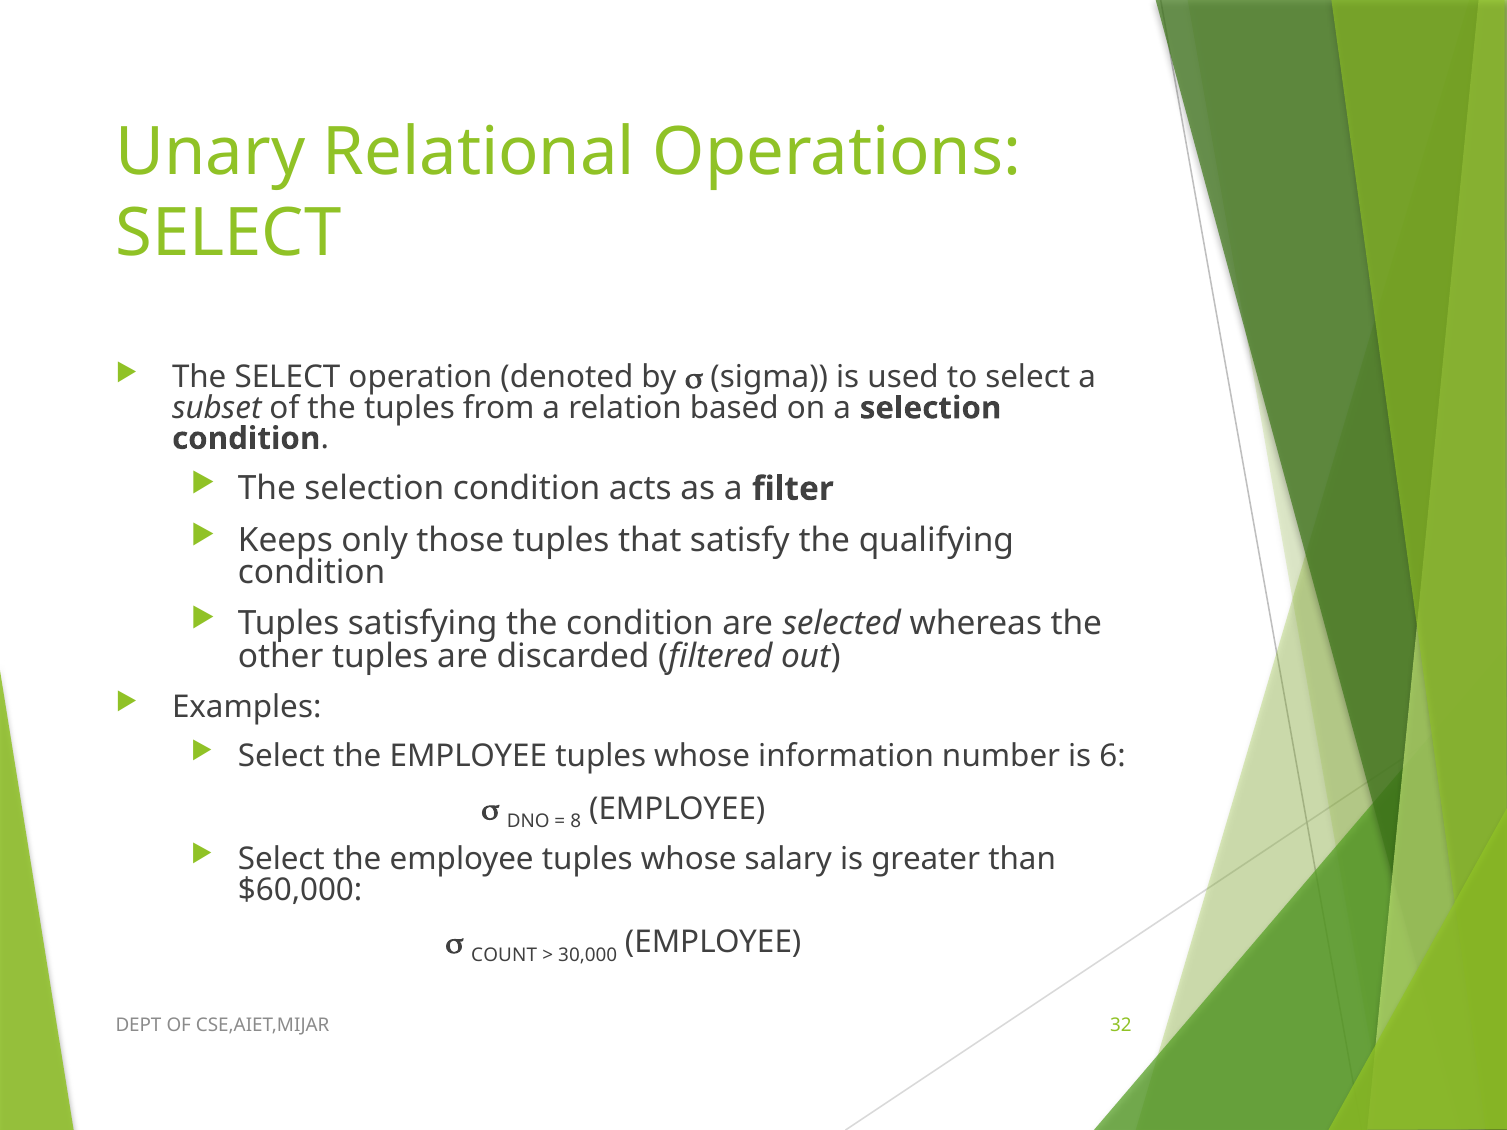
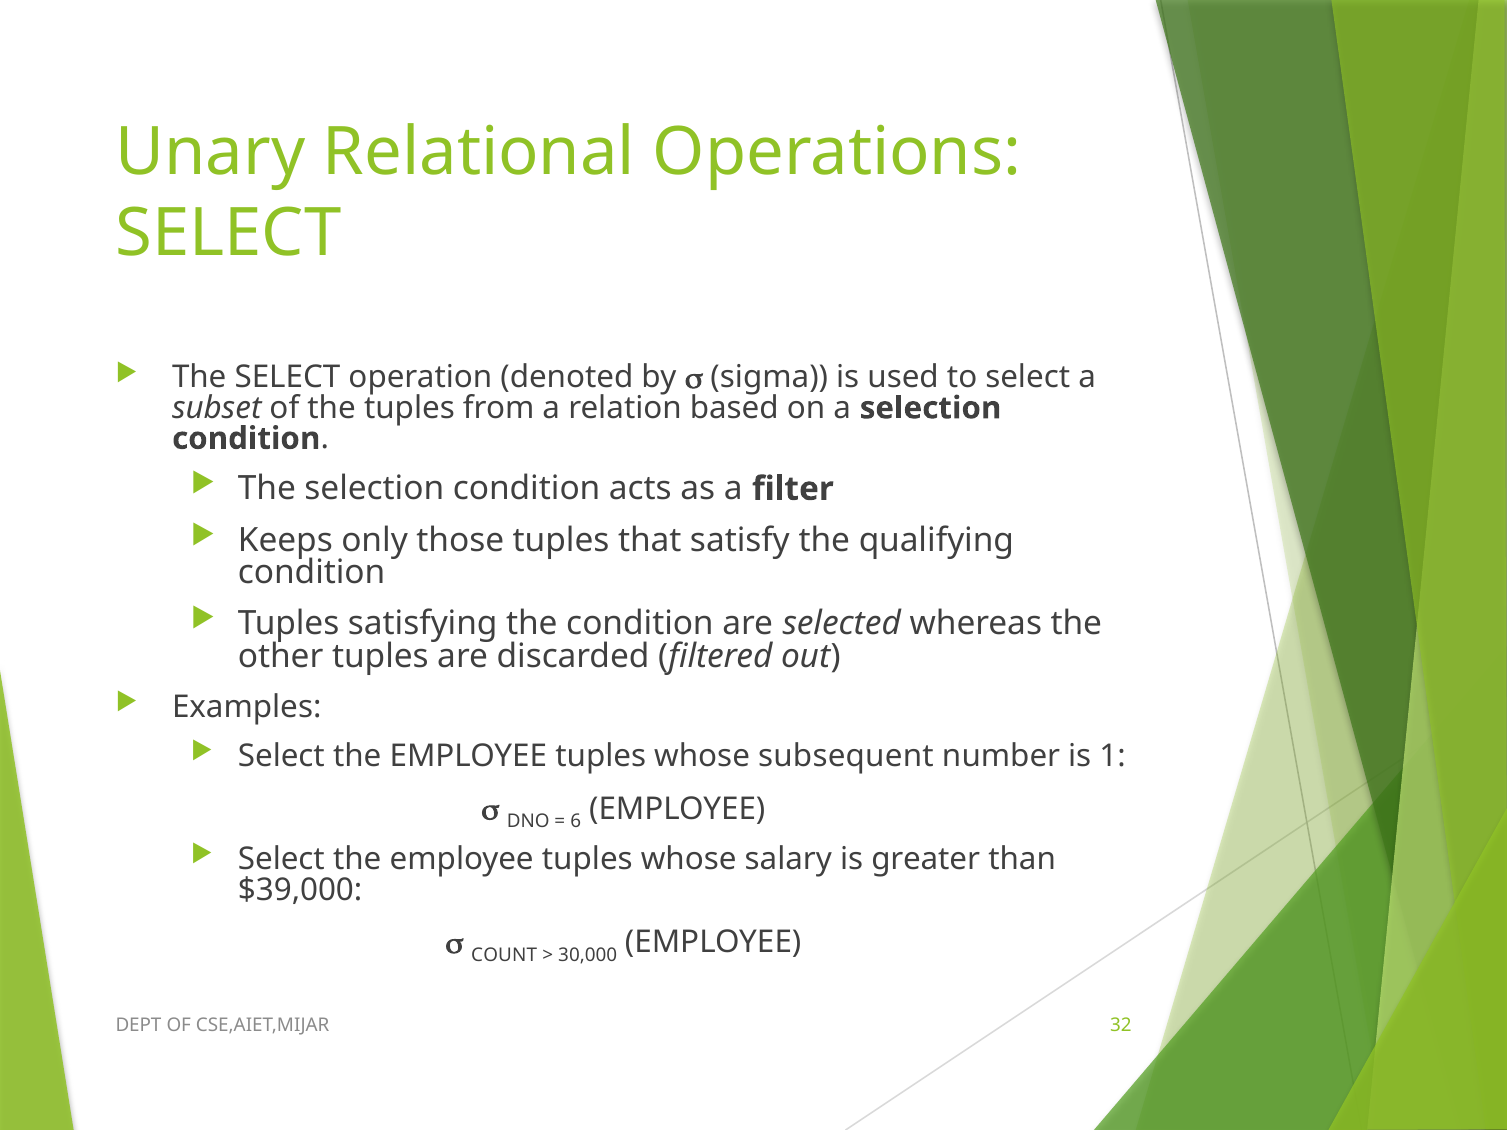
information: information -> subsequent (846, 756)
6: 6 -> 1 (1113, 756)
8: 8 -> 6 (576, 821)
$60,000: $60,000 -> $39,000 (300, 890)
